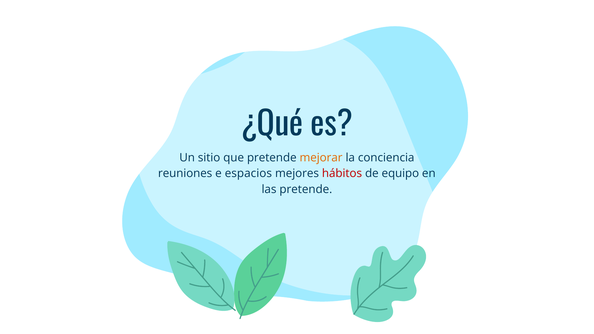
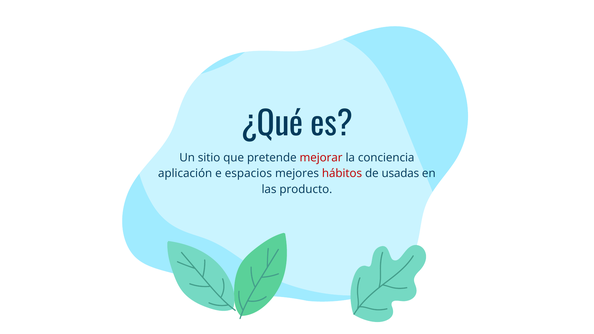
mejorar colour: orange -> red (321, 158)
reuniones: reuniones -> aplicación (185, 174)
equipo: equipo -> usadas (400, 174)
las pretende: pretende -> producto (306, 190)
